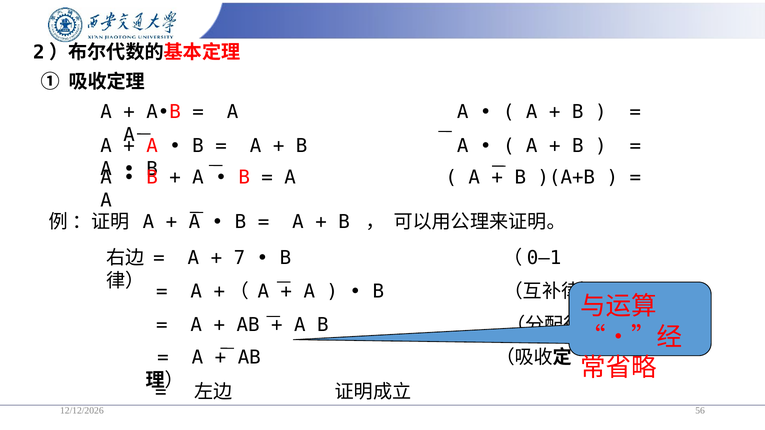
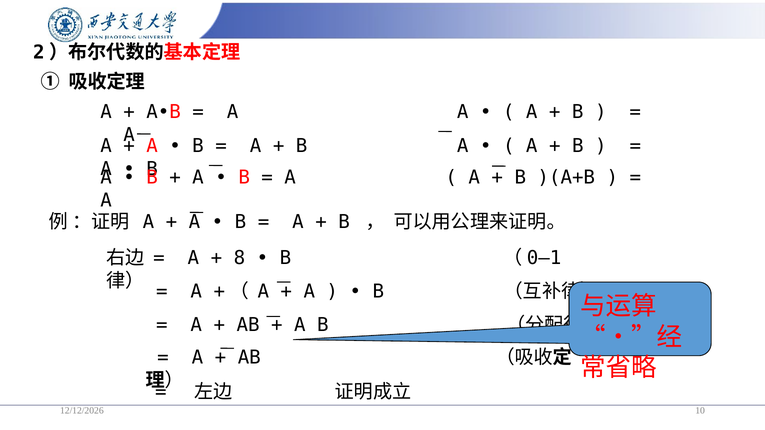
7: 7 -> 8 (239, 258)
56: 56 -> 10 (700, 411)
